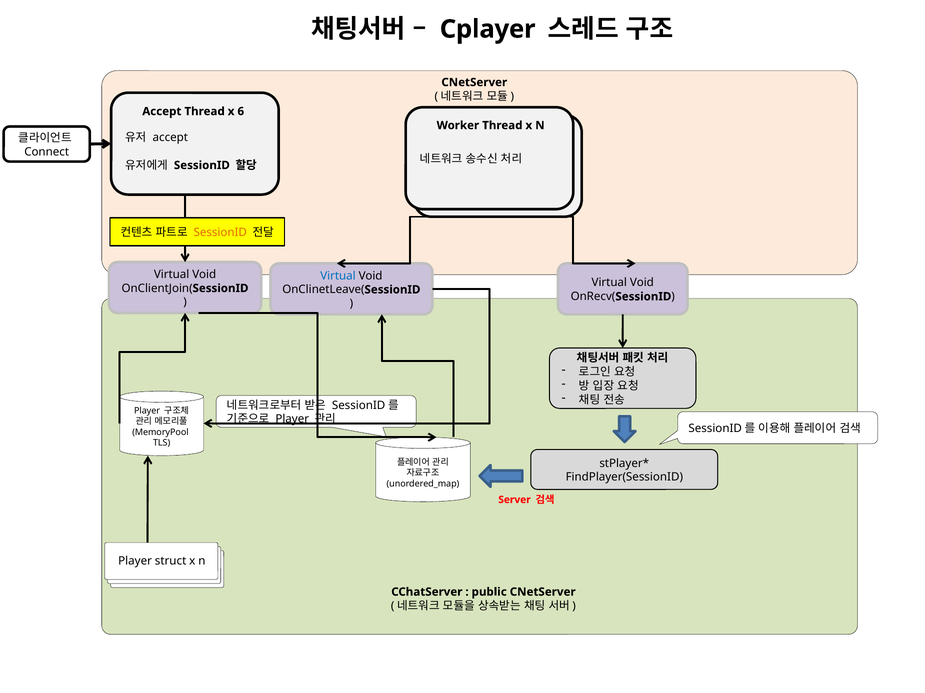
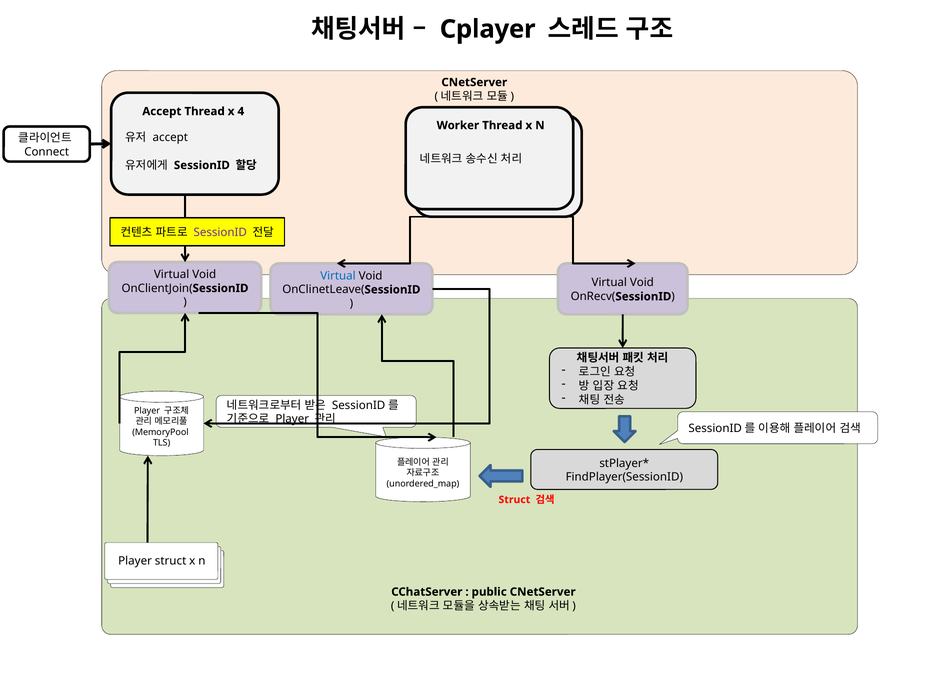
6: 6 -> 4 (241, 111)
SessionID colour: orange -> purple (220, 233)
Server: Server -> Struct (514, 500)
